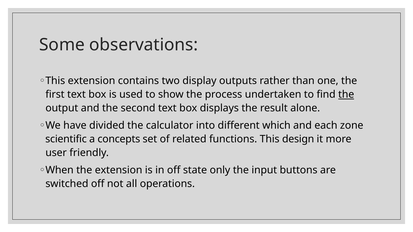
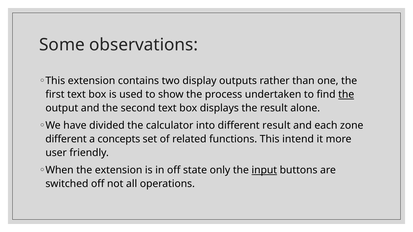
different which: which -> result (276, 126)
scientific: scientific -> different (66, 139)
design: design -> intend (298, 139)
input underline: none -> present (264, 170)
